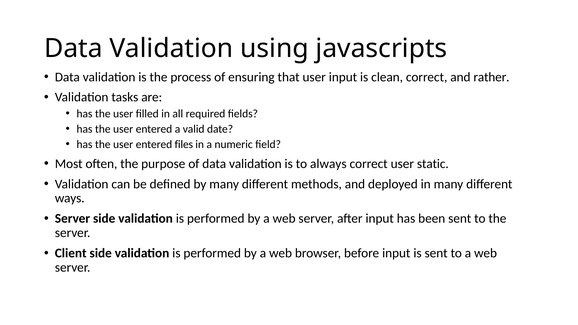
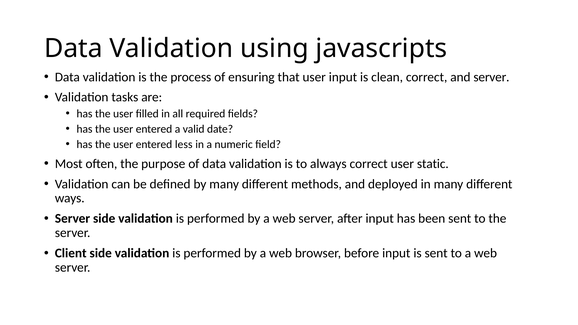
and rather: rather -> server (491, 77)
files: files -> less (184, 144)
